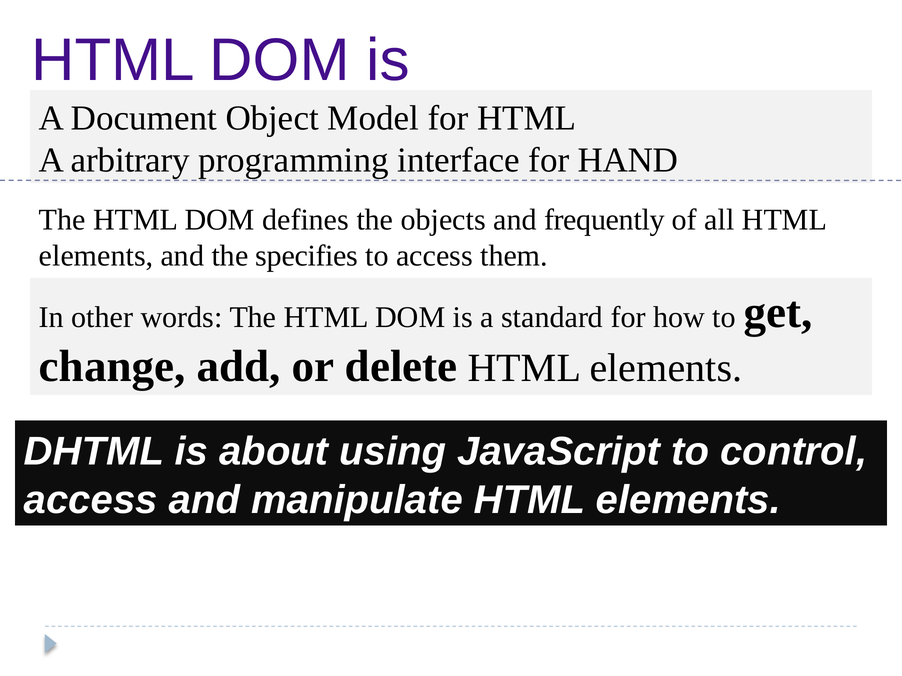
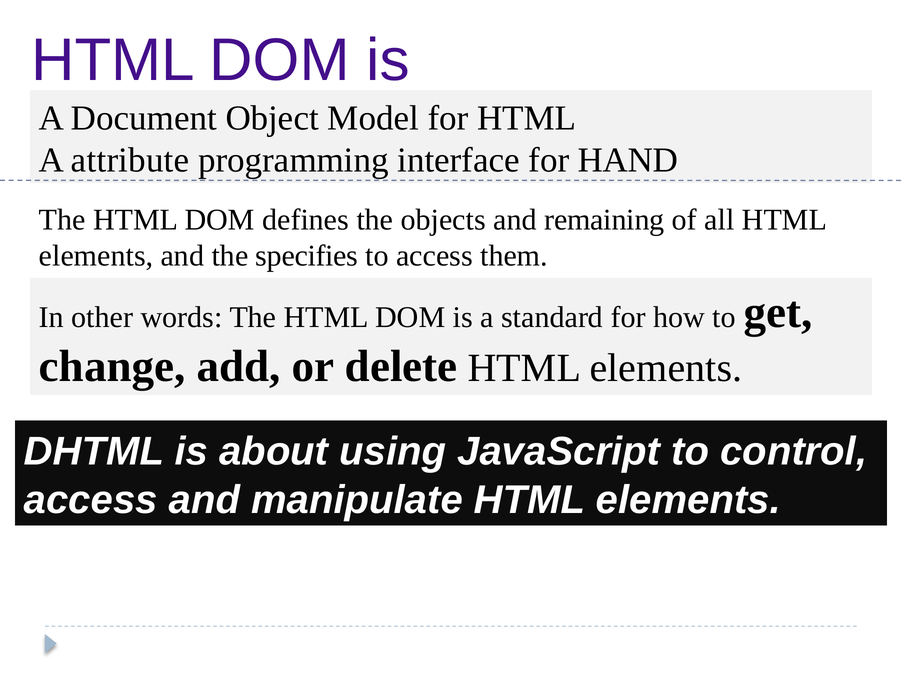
arbitrary: arbitrary -> attribute (130, 160)
frequently: frequently -> remaining (604, 220)
